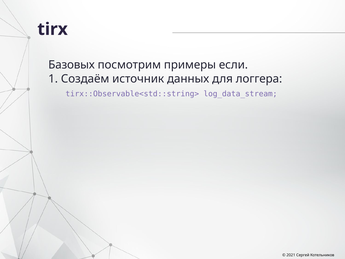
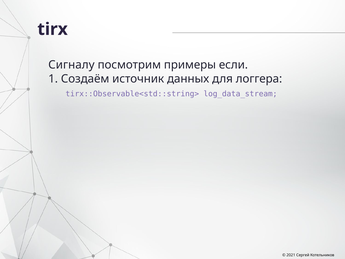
Базовых: Базовых -> Сигналу (71, 65)
